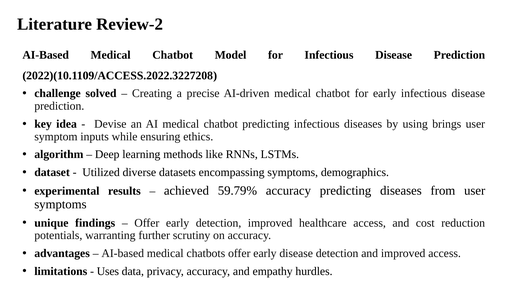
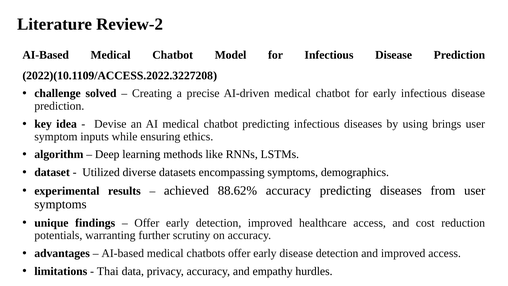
59.79%: 59.79% -> 88.62% (237, 191)
Uses: Uses -> Thai (108, 271)
